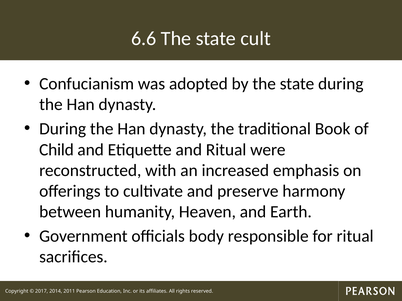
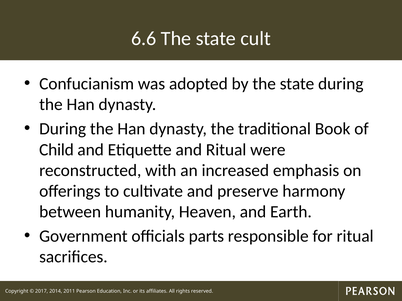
body: body -> parts (206, 237)
